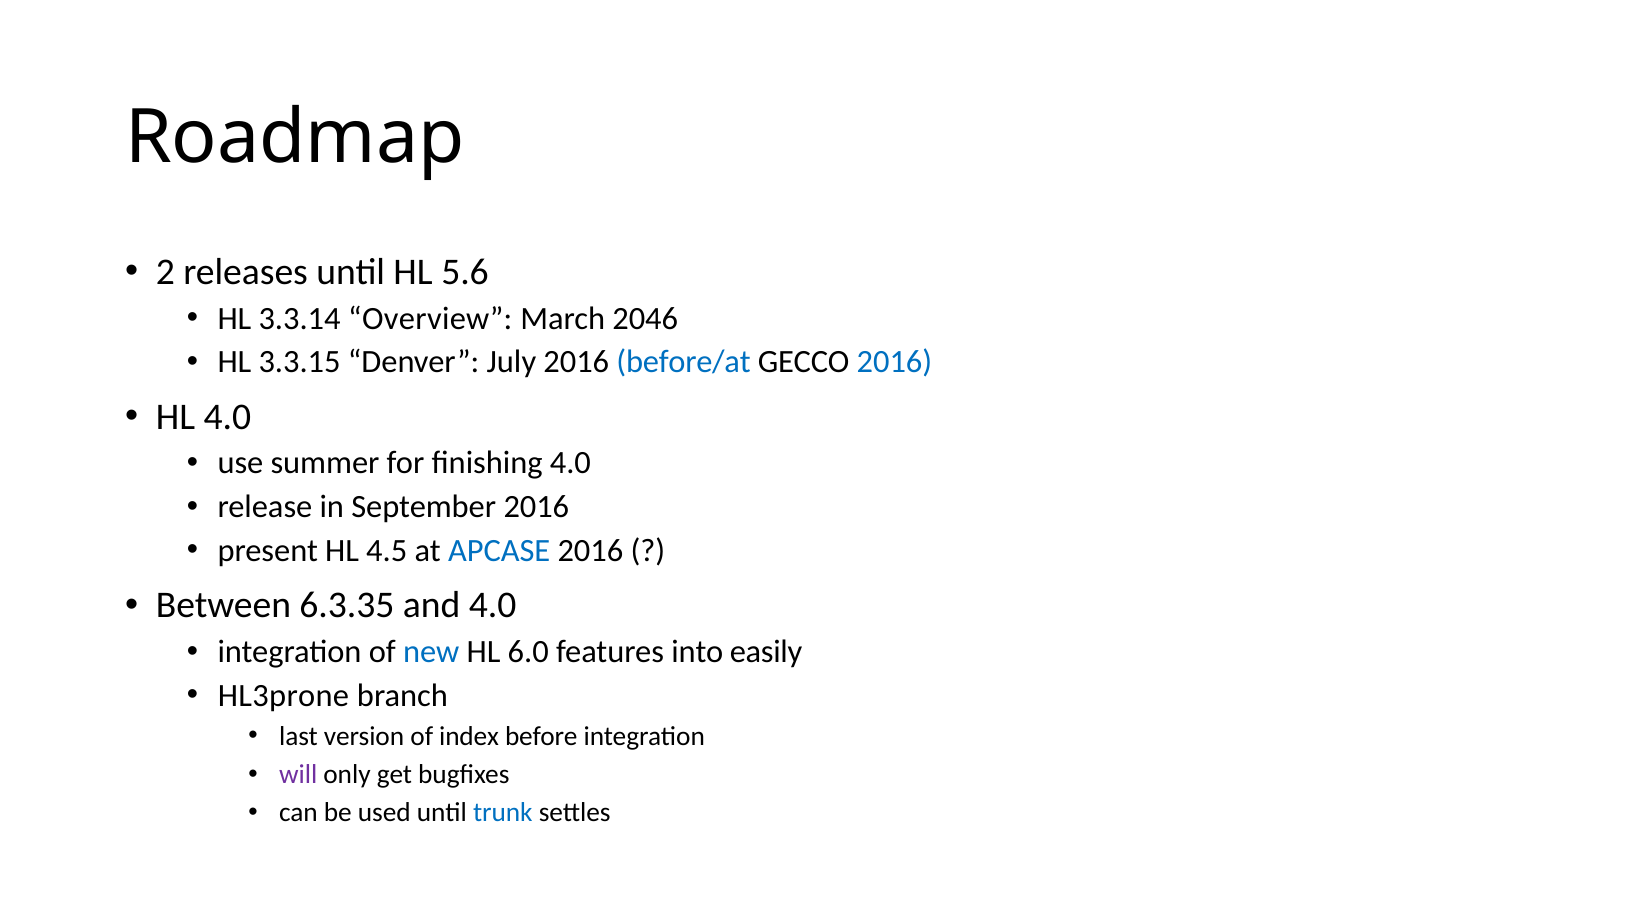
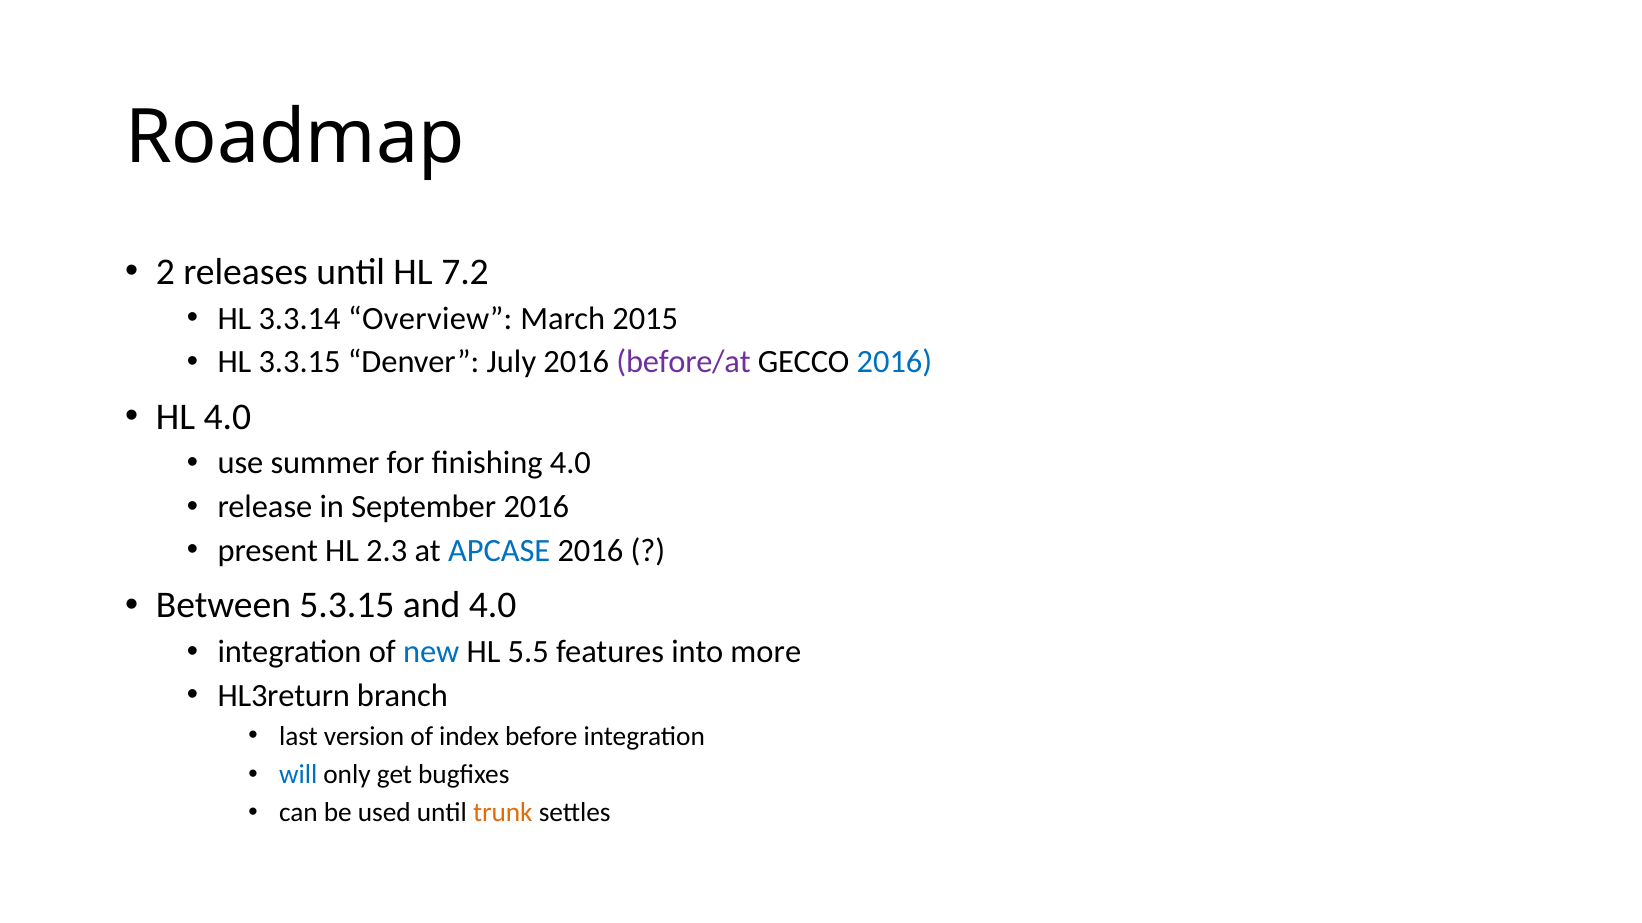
5.6: 5.6 -> 7.2 (465, 272)
2046: 2046 -> 2015 (645, 319)
before/at colour: blue -> purple (684, 362)
4.5: 4.5 -> 2.3 (387, 551)
6.3.35: 6.3.35 -> 5.3.15 (347, 606)
6.0: 6.0 -> 5.5 (528, 652)
easily: easily -> more (766, 652)
HL3prone: HL3prone -> HL3return (284, 696)
will colour: purple -> blue (298, 775)
trunk colour: blue -> orange (503, 813)
